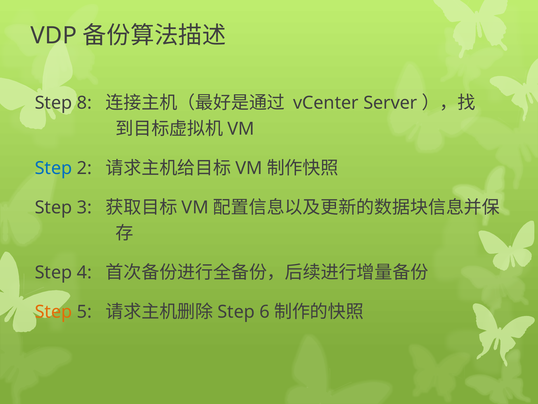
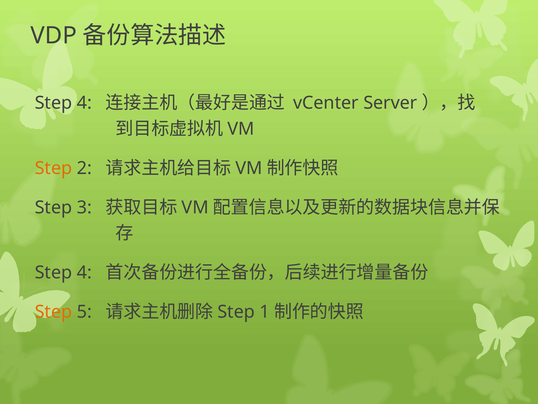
8: 8 -> 4 (84, 103)
Step colour: blue -> orange (54, 168)
6: 6 -> 1 (265, 312)
